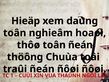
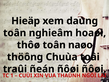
toân ñeán: ñeán -> naøo (80, 45)
